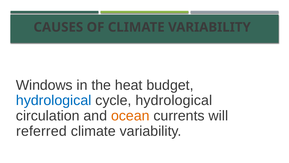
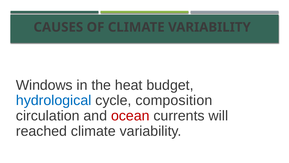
cycle hydrological: hydrological -> composition (174, 100)
ocean colour: orange -> red (130, 116)
referred: referred -> reached (41, 131)
